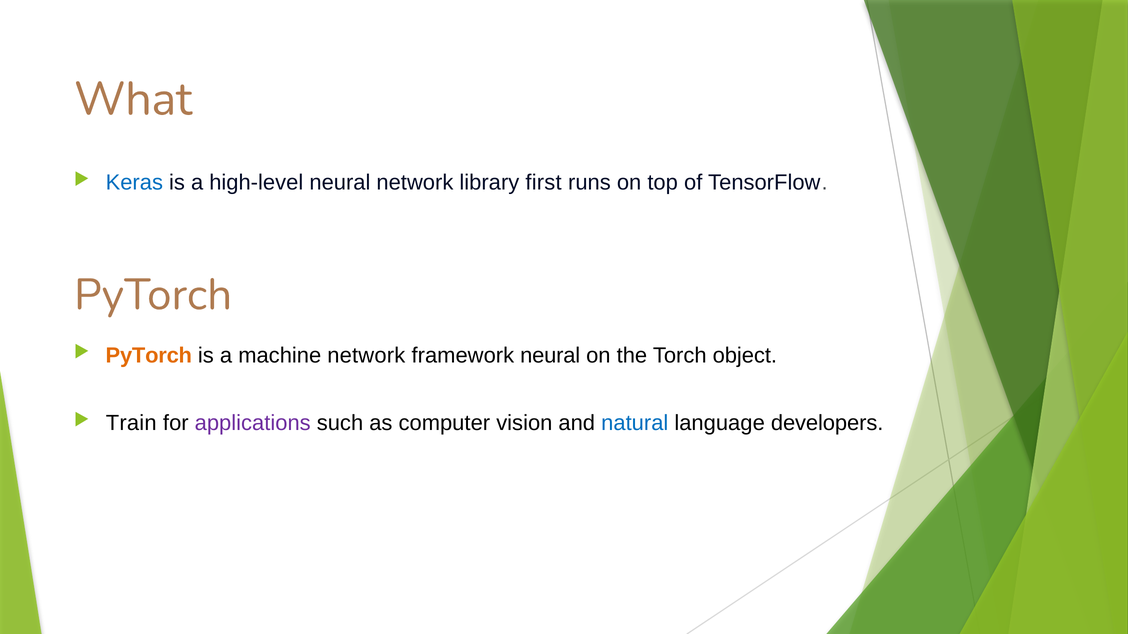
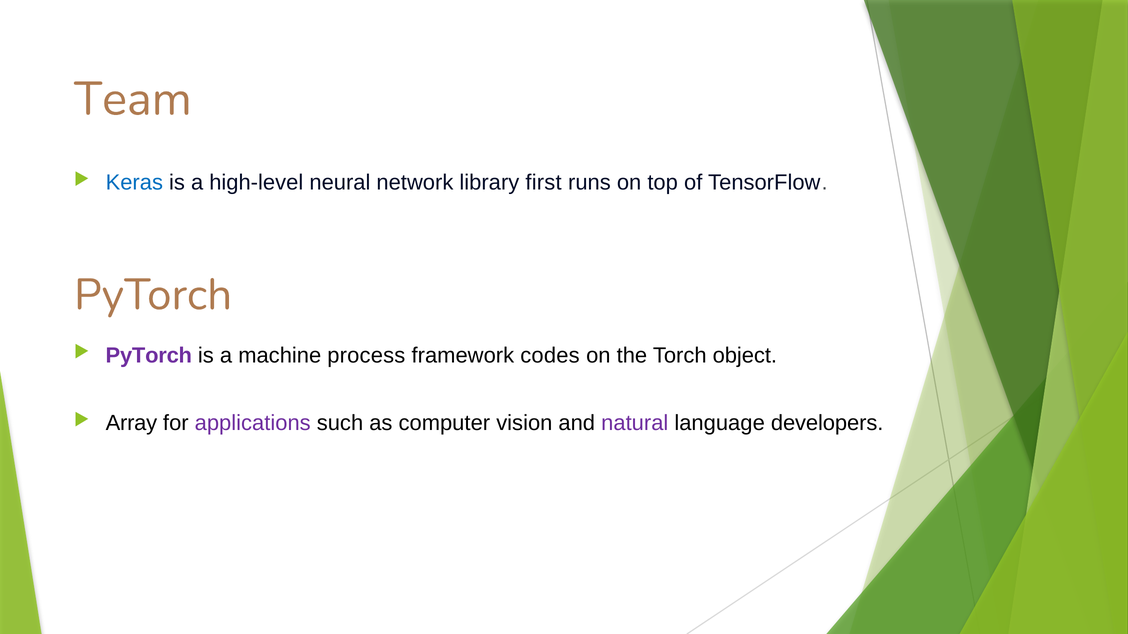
What: What -> Team (133, 99)
PyTorch colour: orange -> purple (149, 356)
machine network: network -> process (366, 356)
framework neural: neural -> codes (550, 356)
Train: Train -> Array (131, 424)
natural colour: blue -> purple (635, 424)
